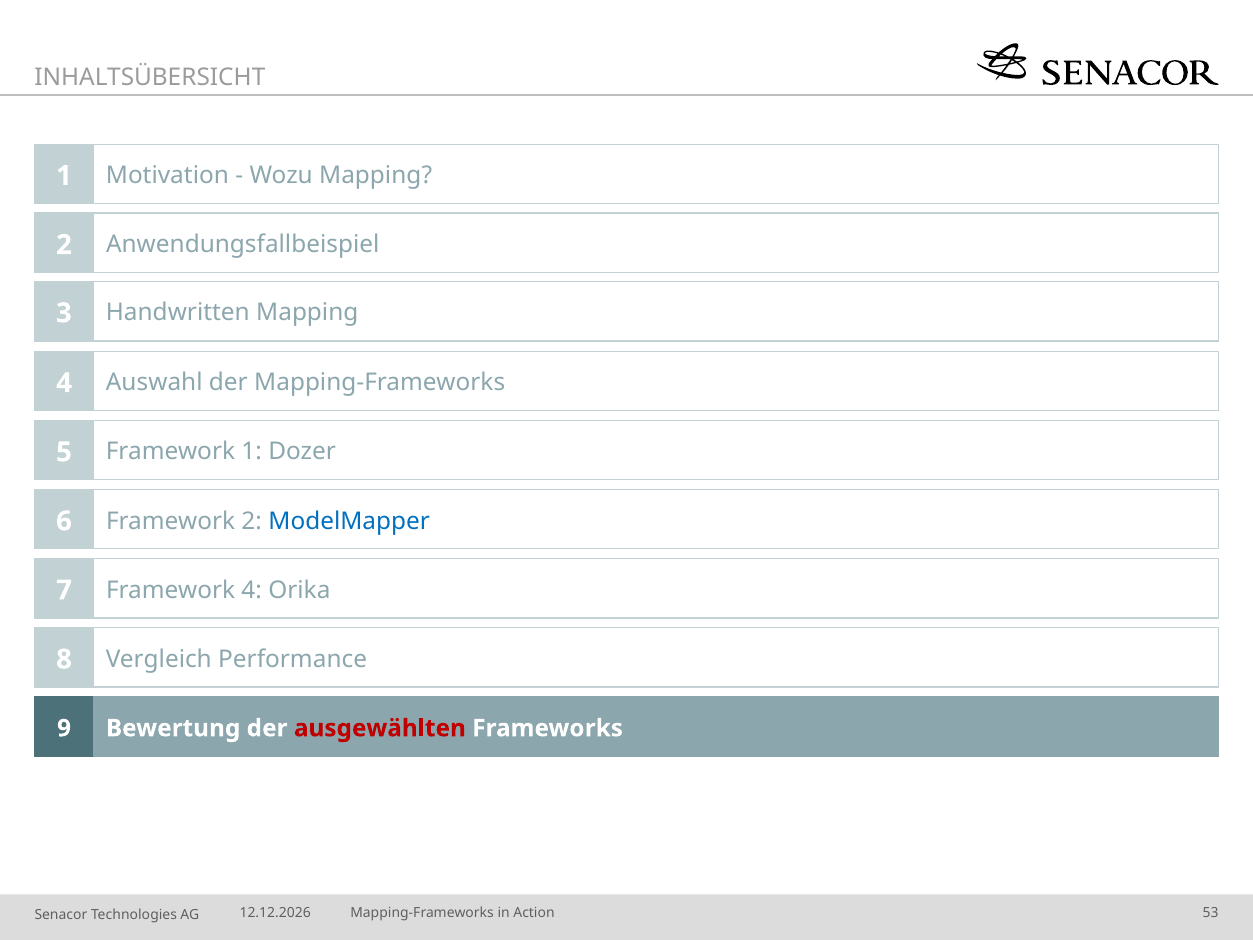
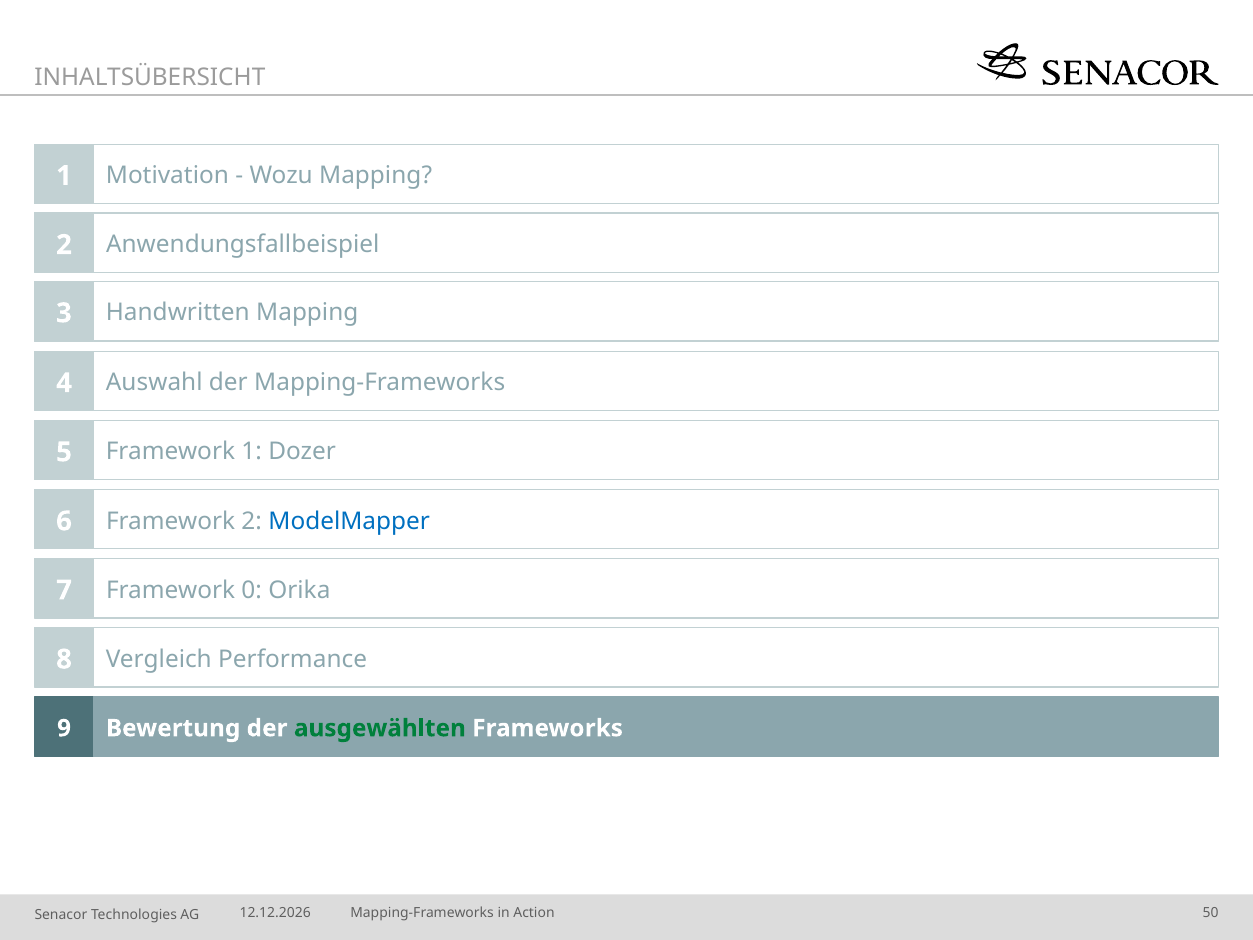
Framework 4: 4 -> 0 (252, 590)
ausgewählten colour: red -> green (380, 728)
53: 53 -> 50 (1211, 912)
